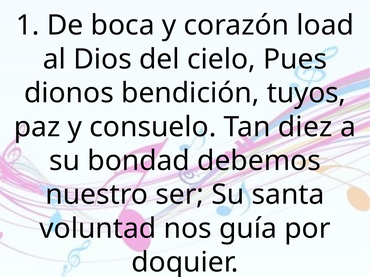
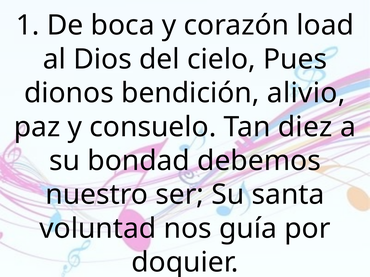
tuyos: tuyos -> alivio (306, 93)
